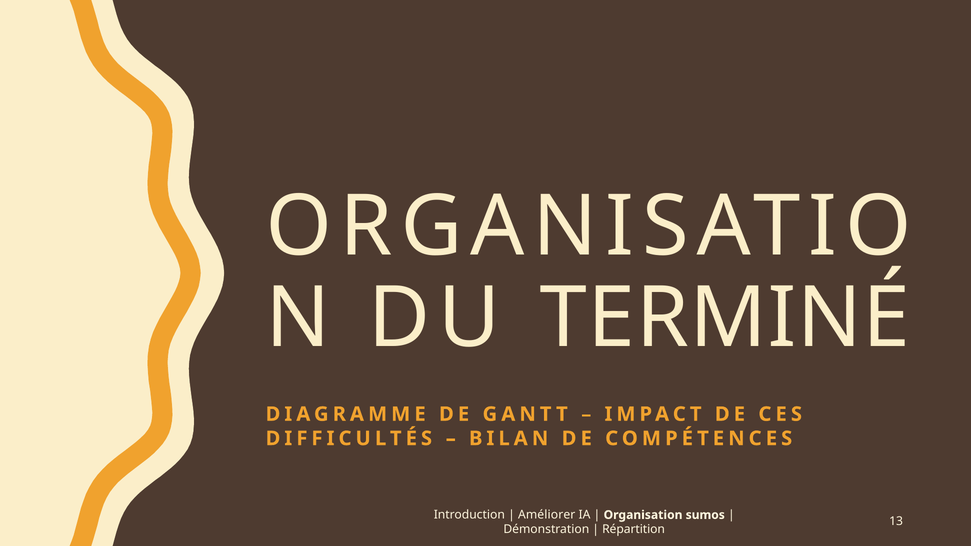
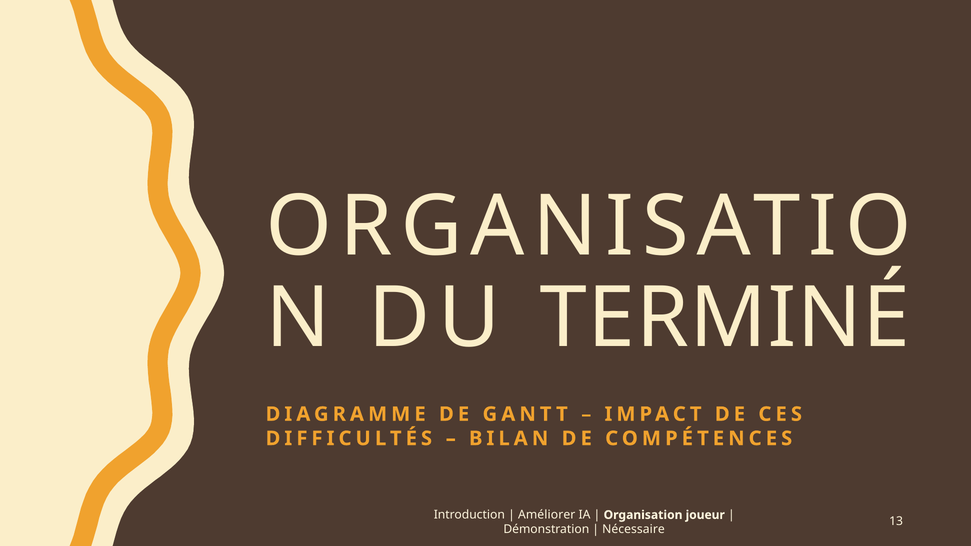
sumos: sumos -> joueur (705, 515)
Répartition: Répartition -> Nécessaire (633, 530)
